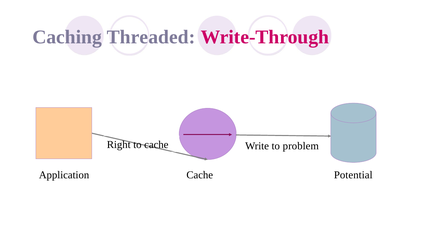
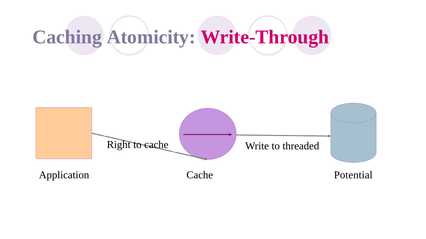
Threaded: Threaded -> Atomicity (151, 37)
problem: problem -> threaded (301, 146)
